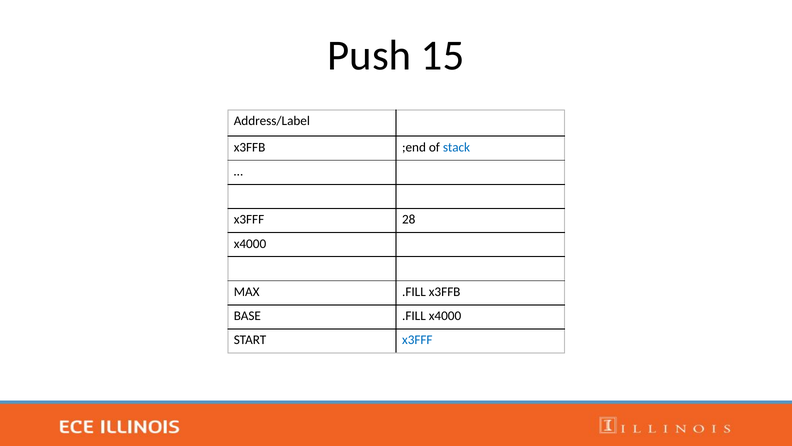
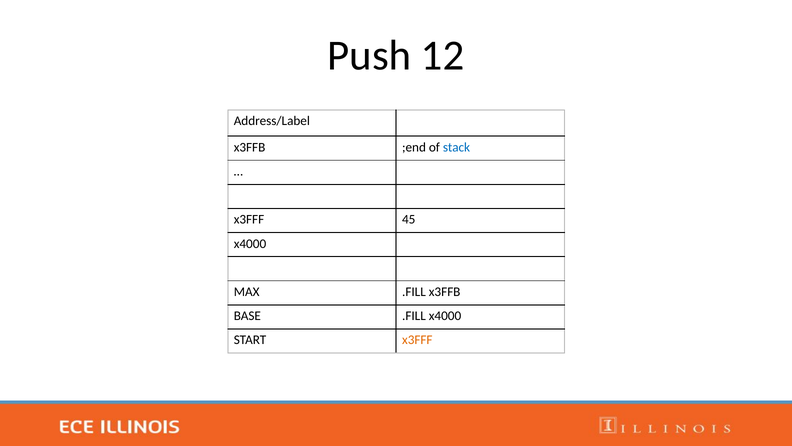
15: 15 -> 12 (443, 55)
28: 28 -> 45 (409, 219)
x3FFF colour: blue -> orange (417, 340)
